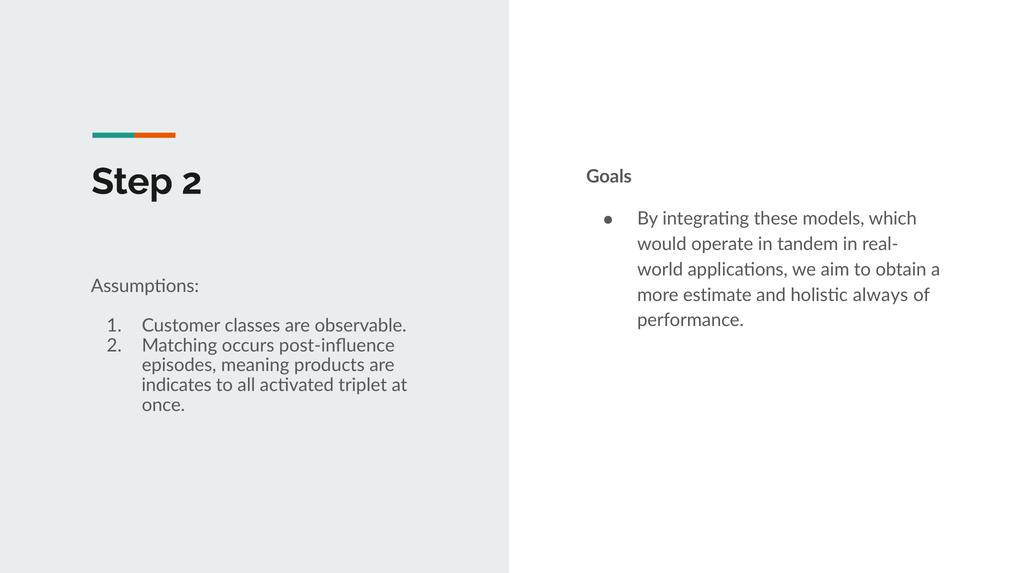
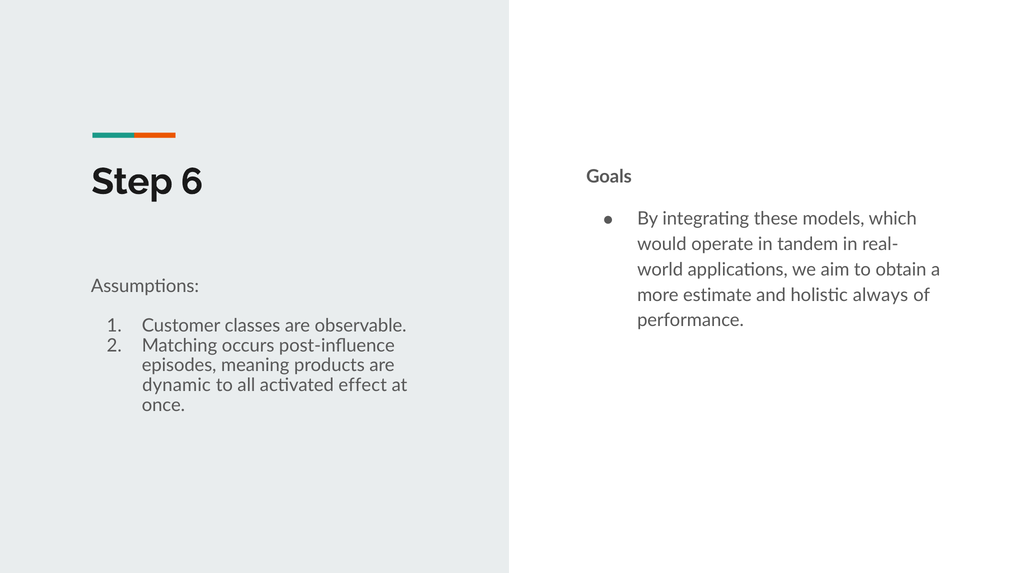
Step 2: 2 -> 6 (192, 182)
indicates: indicates -> dynamic (176, 385)
triplet: triplet -> effect (363, 385)
